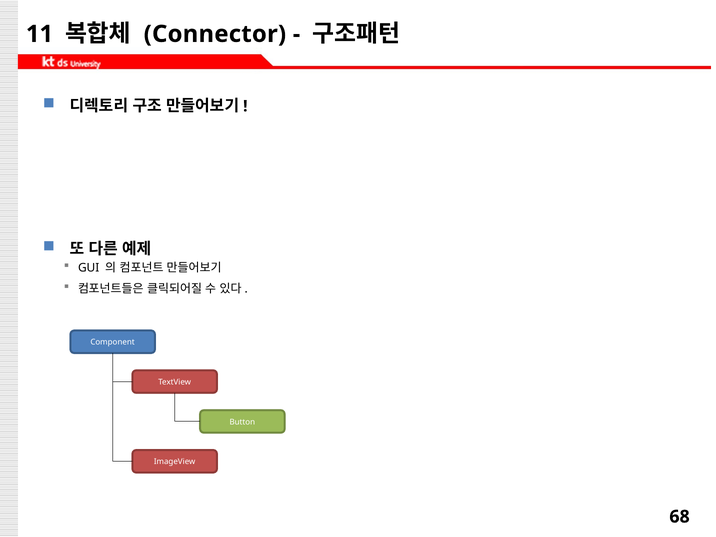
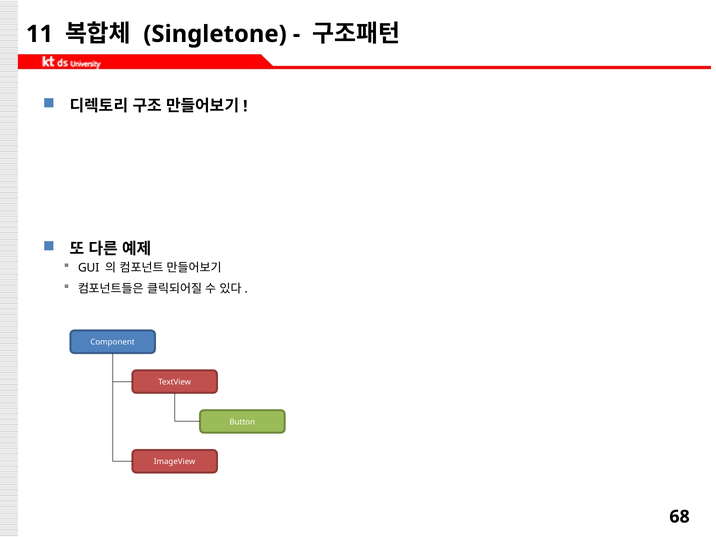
Connector: Connector -> Singletone (215, 34)
